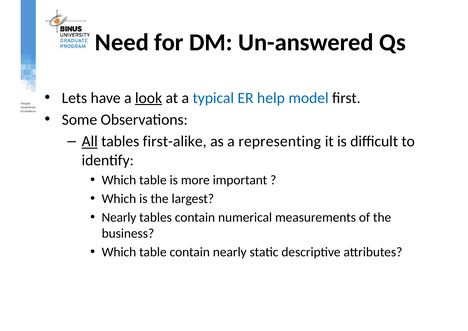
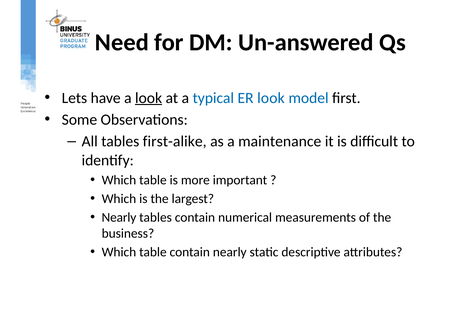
ER help: help -> look (271, 98)
All underline: present -> none (90, 142)
representing: representing -> maintenance (280, 142)
